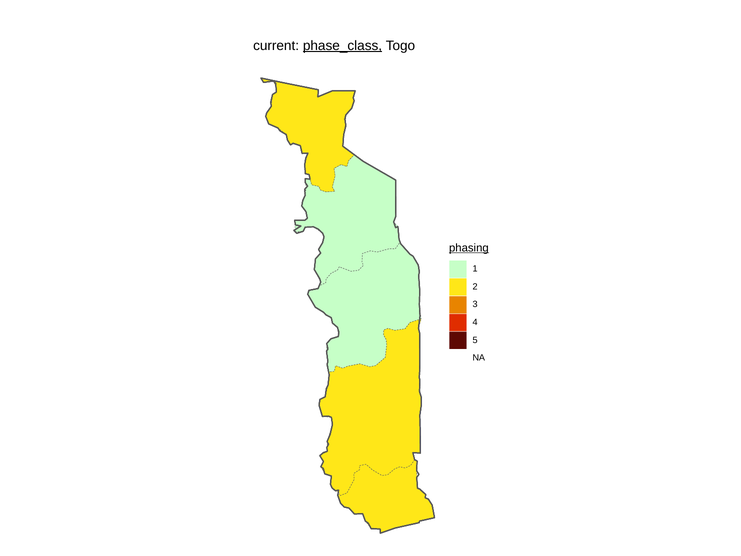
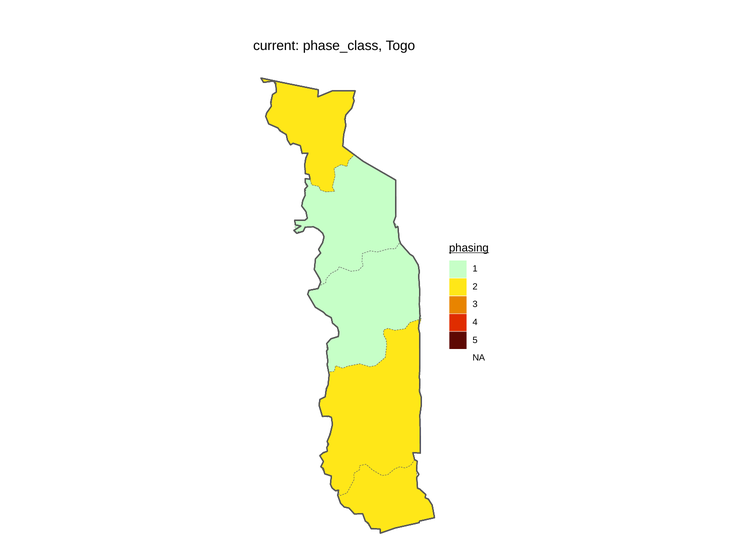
phase_class underline: present -> none (343, 46)
